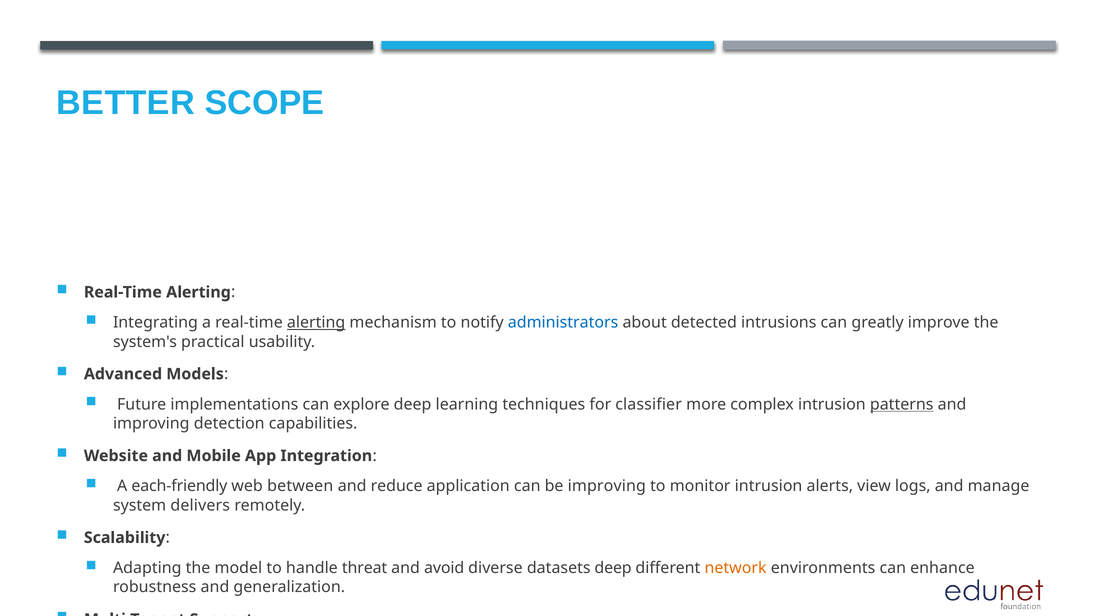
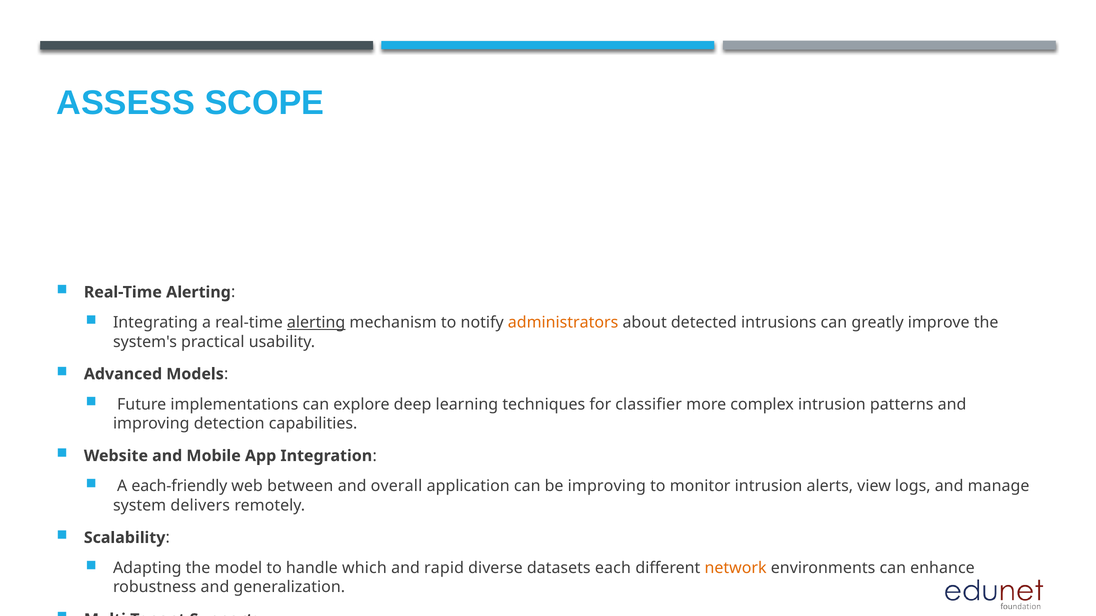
BETTER: BETTER -> ASSESS (126, 103)
administrators colour: blue -> orange (563, 323)
patterns underline: present -> none (902, 405)
reduce: reduce -> overall (396, 487)
threat: threat -> which (364, 568)
avoid: avoid -> rapid (444, 568)
datasets deep: deep -> each (613, 568)
